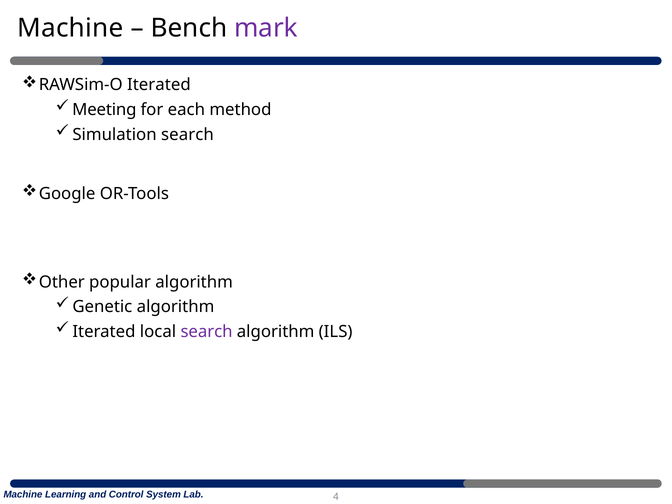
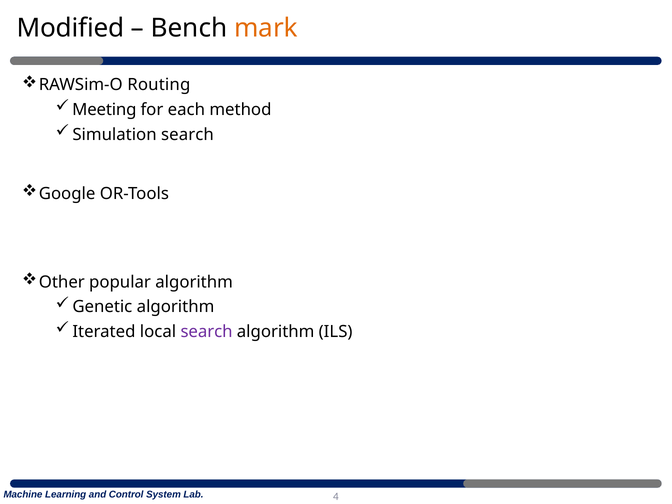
Machine: Machine -> Modified (71, 28)
mark colour: purple -> orange (266, 28)
RAWSim-O Iterated: Iterated -> Routing (159, 85)
